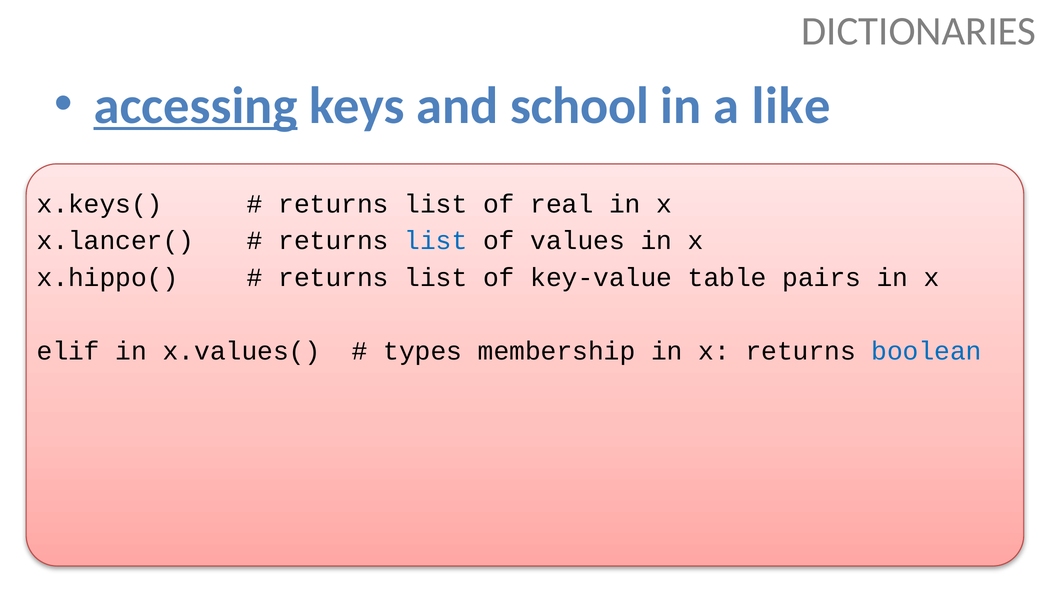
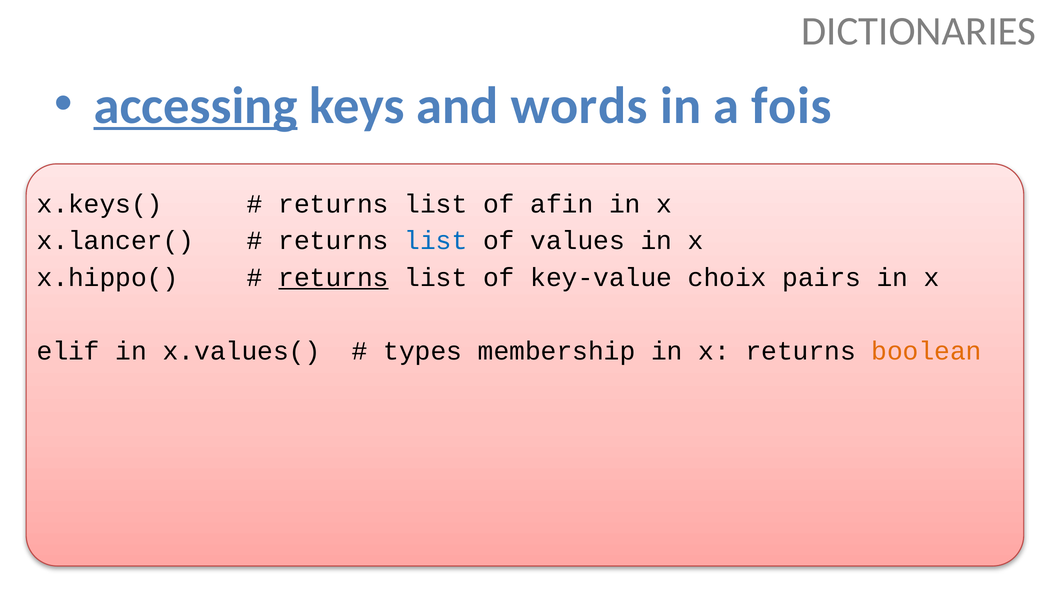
school: school -> words (579, 106)
like: like -> fois (791, 106)
real: real -> afin (562, 204)
returns underline: none -> present (333, 278)
table: table -> choix (727, 278)
boolean colour: blue -> orange (927, 351)
